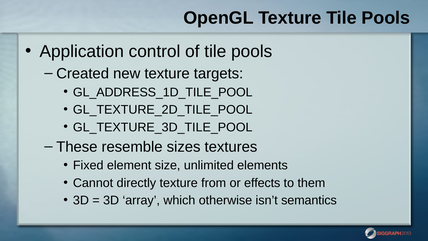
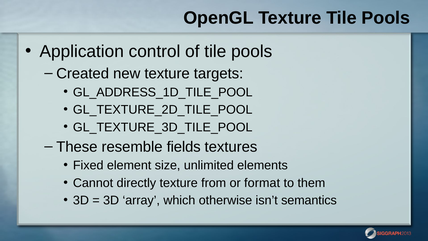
sizes: sizes -> fields (184, 147)
effects: effects -> format (262, 183)
